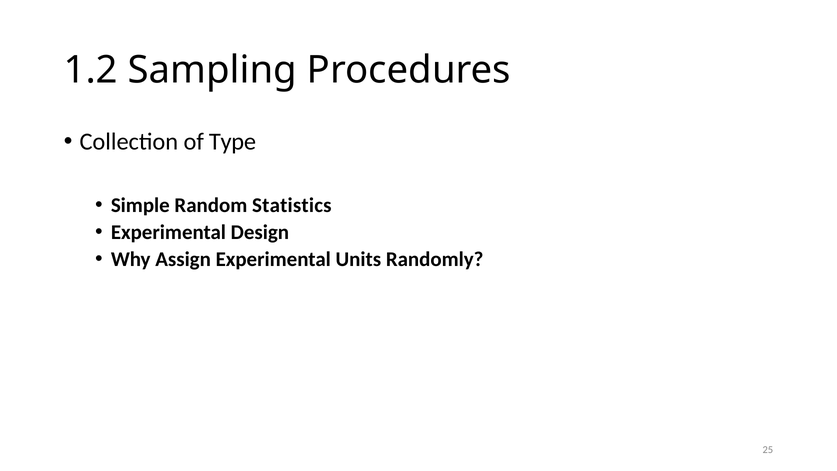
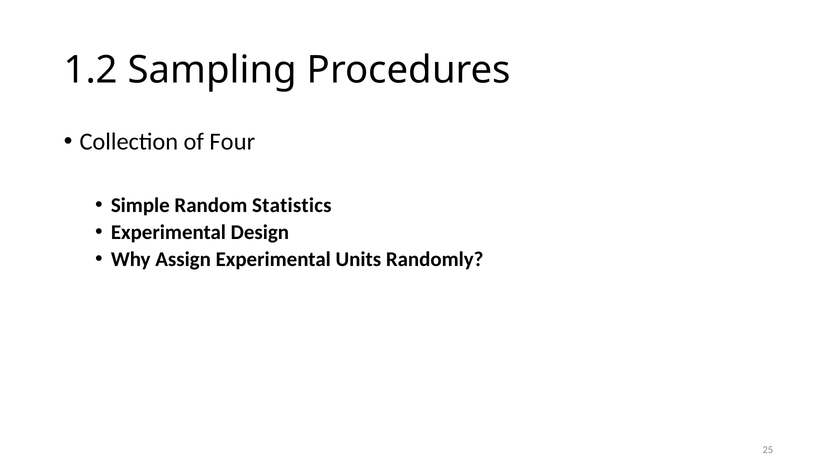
Type: Type -> Four (232, 141)
